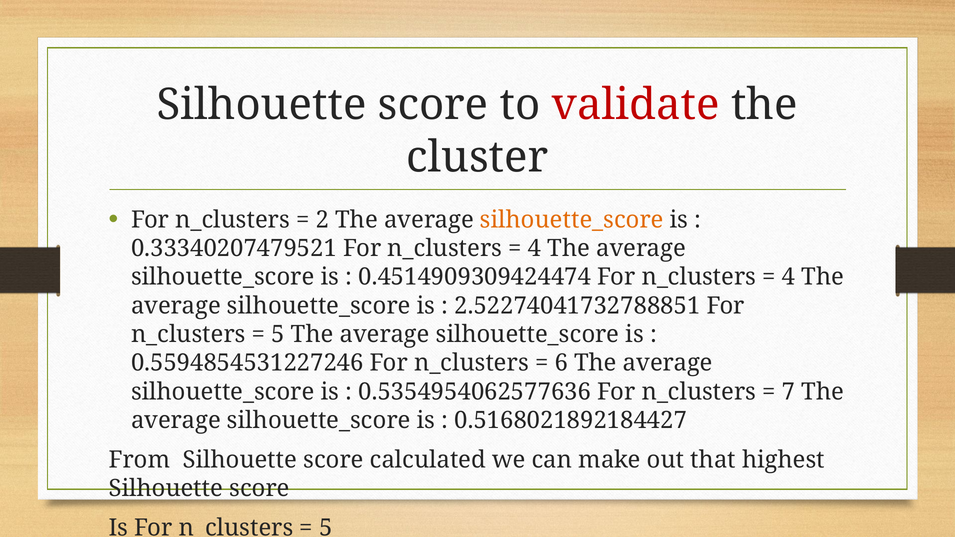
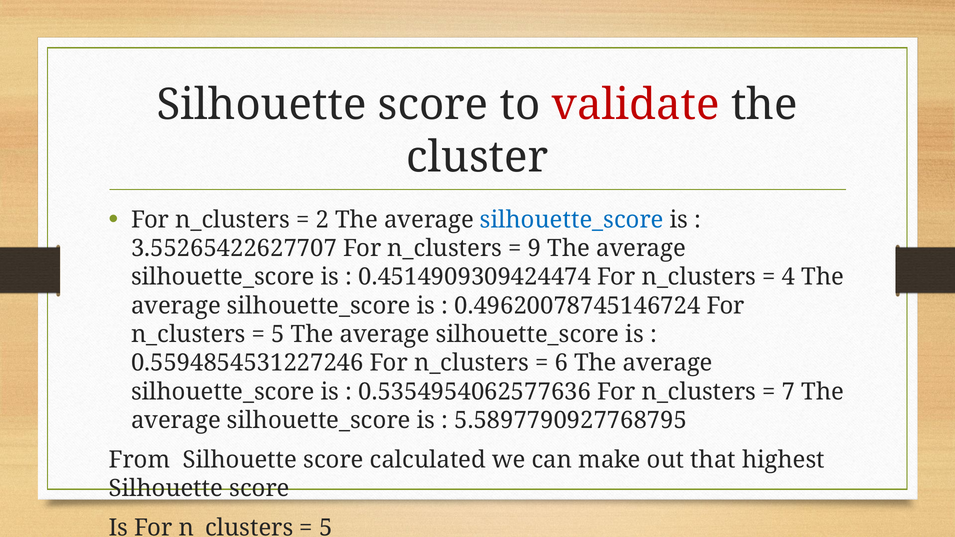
silhouette_score colour: orange -> blue (572, 220)
0.33340207479521: 0.33340207479521 -> 3.55265422627707 (234, 249)
4: 4 -> 9 (535, 249)
2.52274041732788851: 2.52274041732788851 -> 0.49620078745146724 (577, 306)
0.5168021892184427: 0.5168021892184427 -> 5.5897790927768795 (571, 420)
